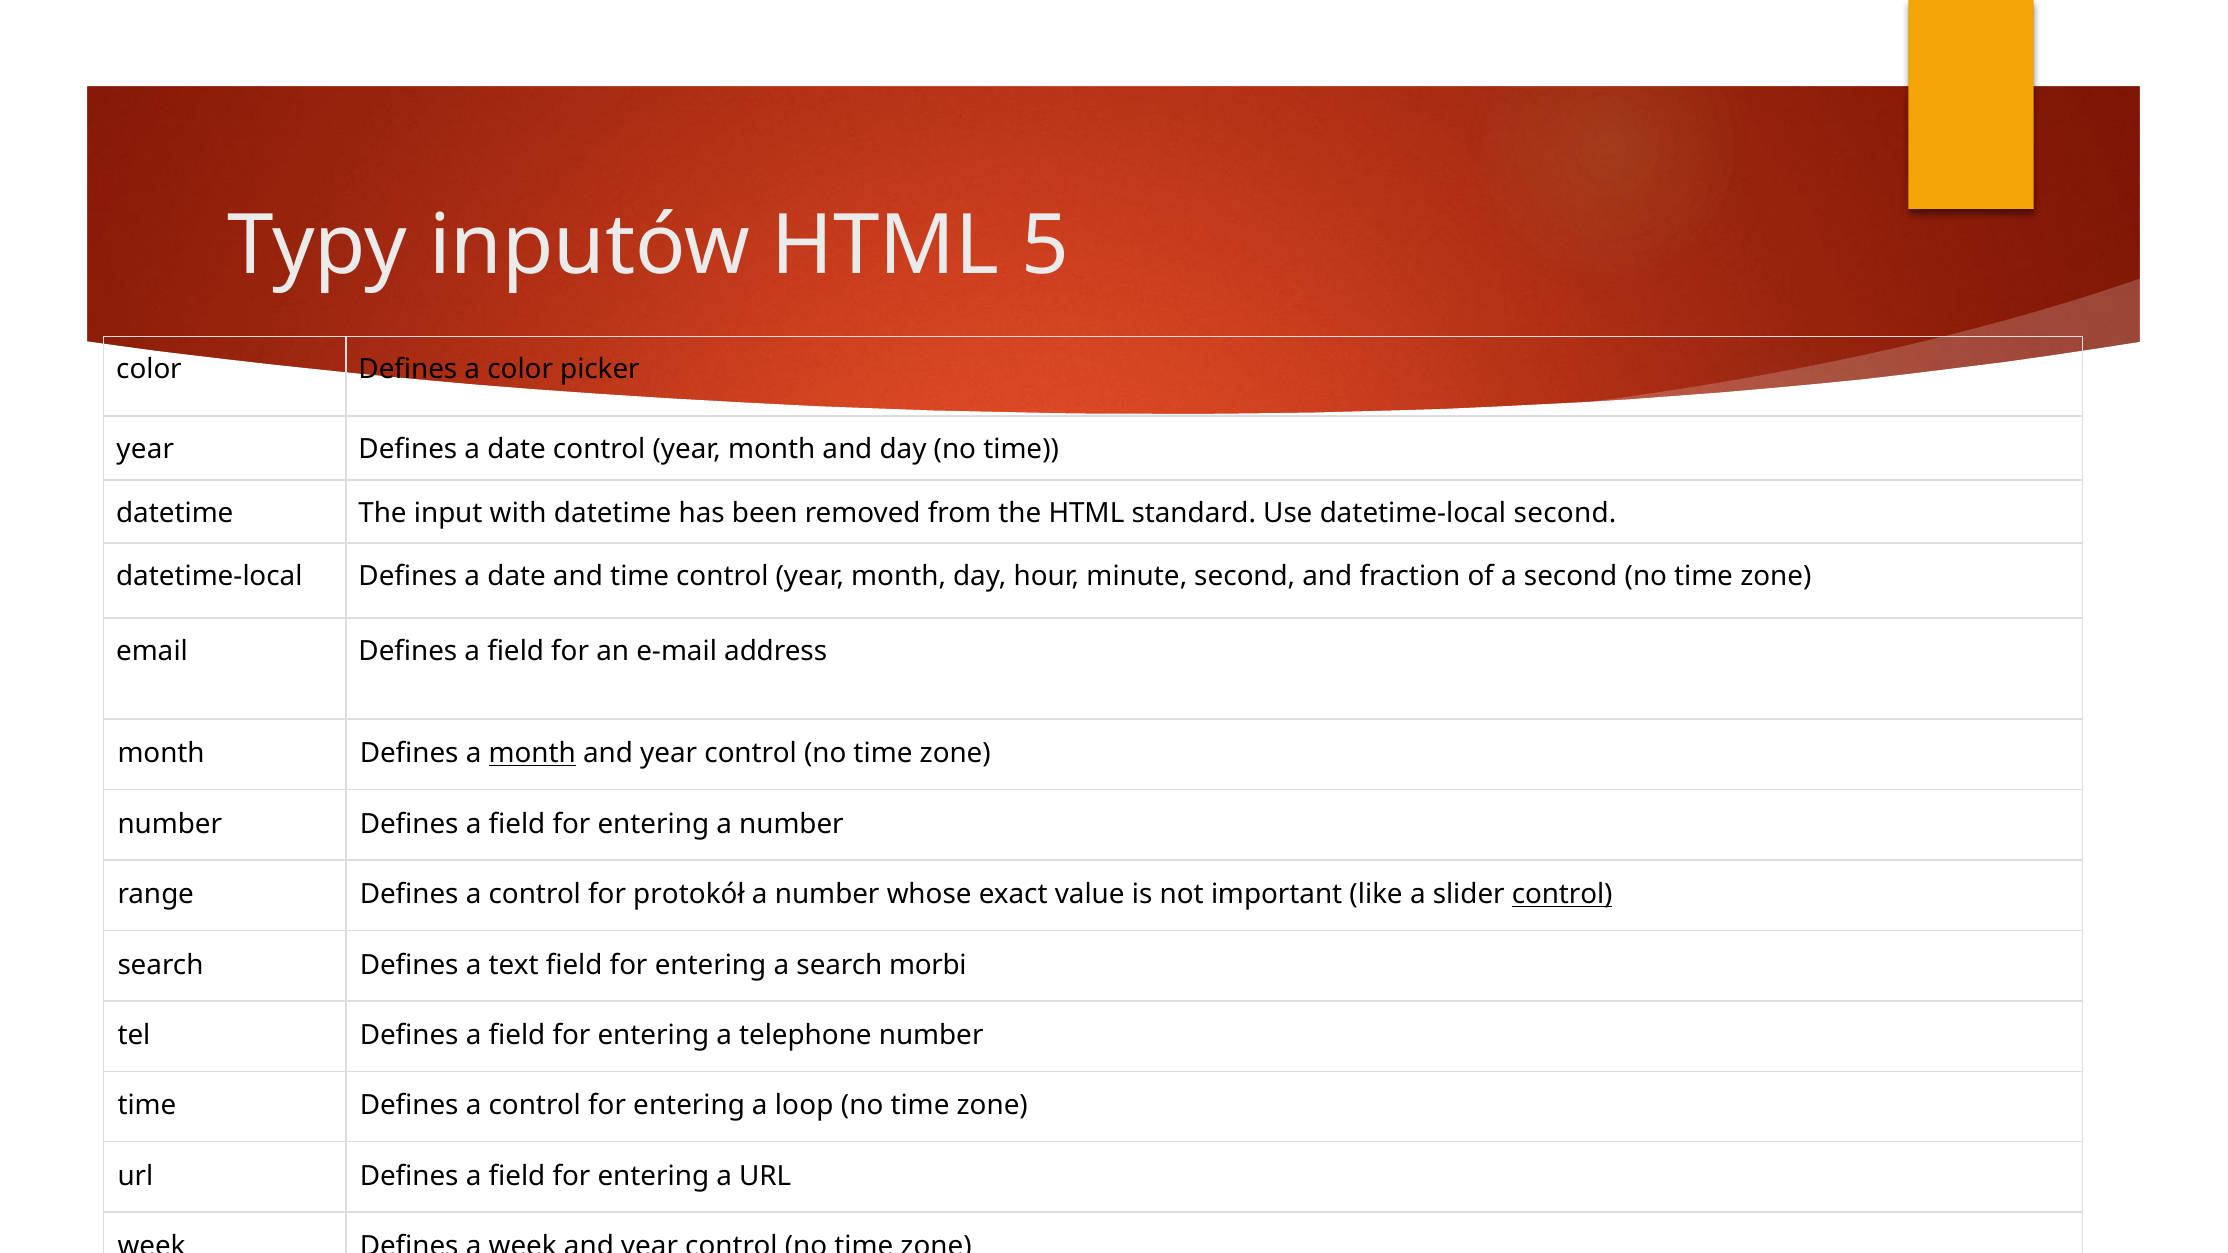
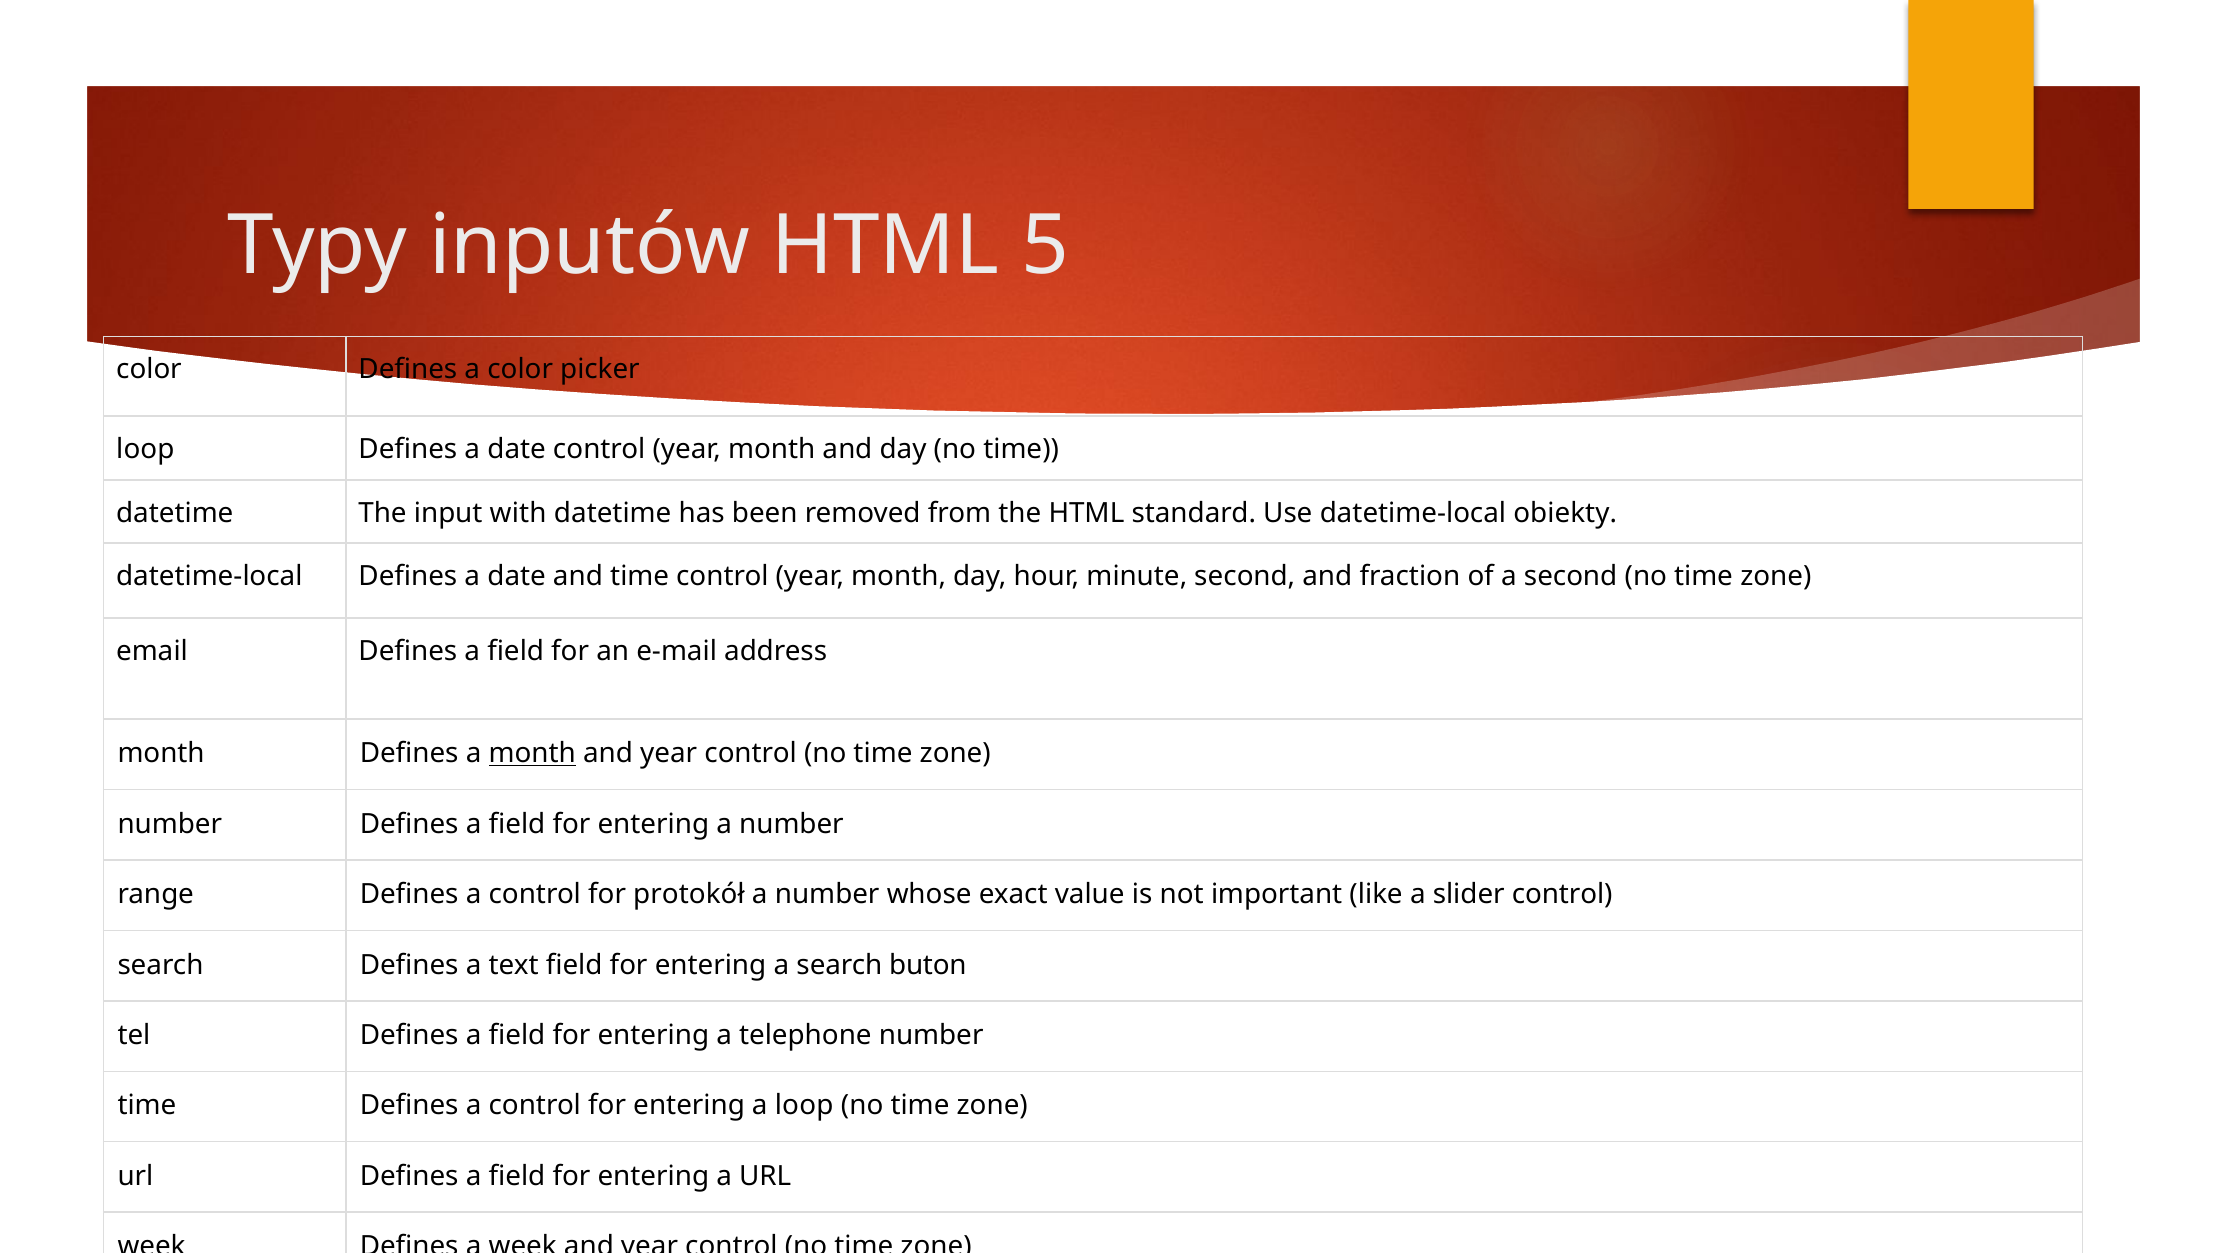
year: year -> loop (145, 449)
datetime-local second: second -> obiekty (1565, 513)
control underline: present -> none (1562, 895)
morbi: morbi -> buton (928, 965)
